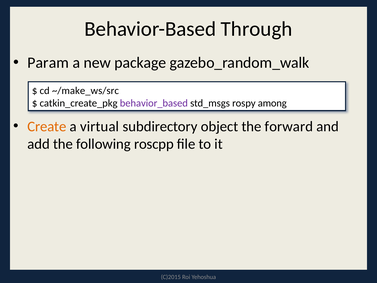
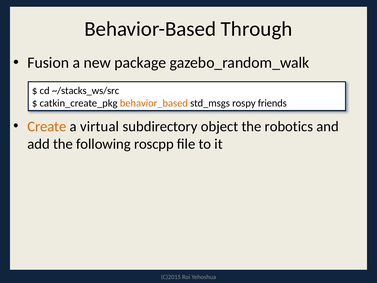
Param: Param -> Fusion (48, 63)
~/make_ws/src: ~/make_ws/src -> ~/stacks_ws/src (86, 91)
behavior_based colour: purple -> orange (154, 103)
among: among -> friends (272, 103)
forward: forward -> robotics (289, 126)
